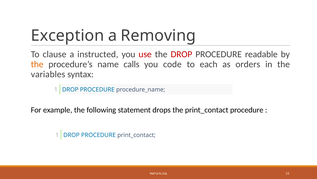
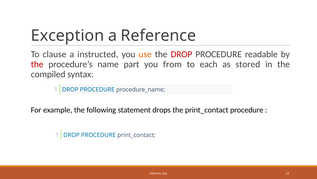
Removing: Removing -> Reference (158, 36)
use colour: red -> orange (145, 54)
the colour: orange -> red (37, 64)
calls: calls -> part (132, 64)
code: code -> from (172, 64)
orders: orders -> stored (248, 64)
variables: variables -> compiled (48, 74)
